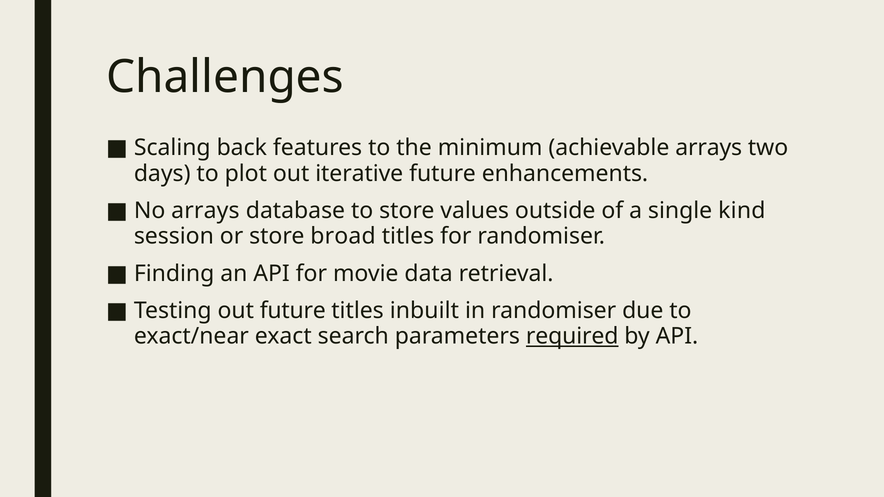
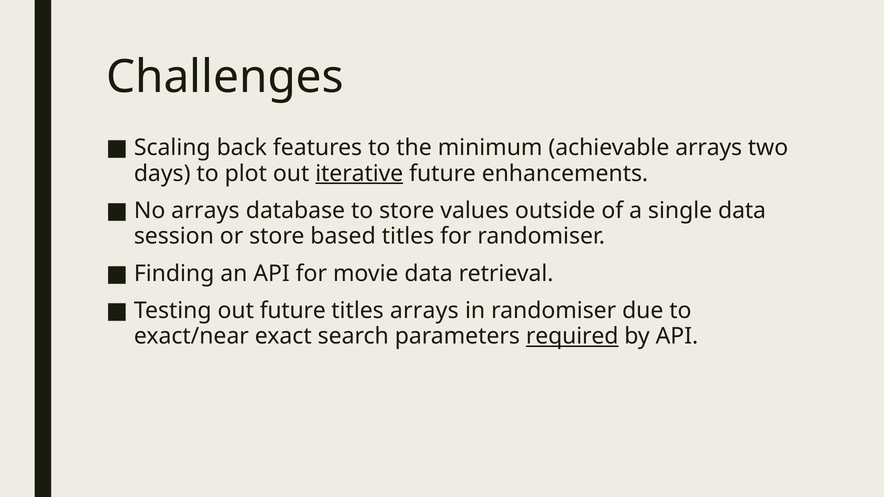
iterative underline: none -> present (359, 173)
single kind: kind -> data (742, 211)
broad: broad -> based (343, 237)
titles inbuilt: inbuilt -> arrays (424, 311)
